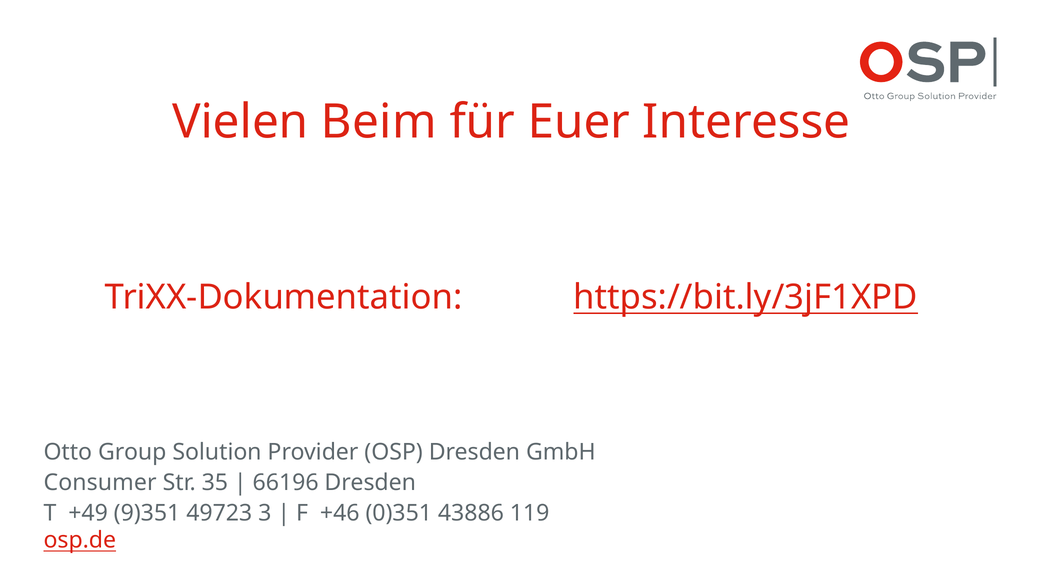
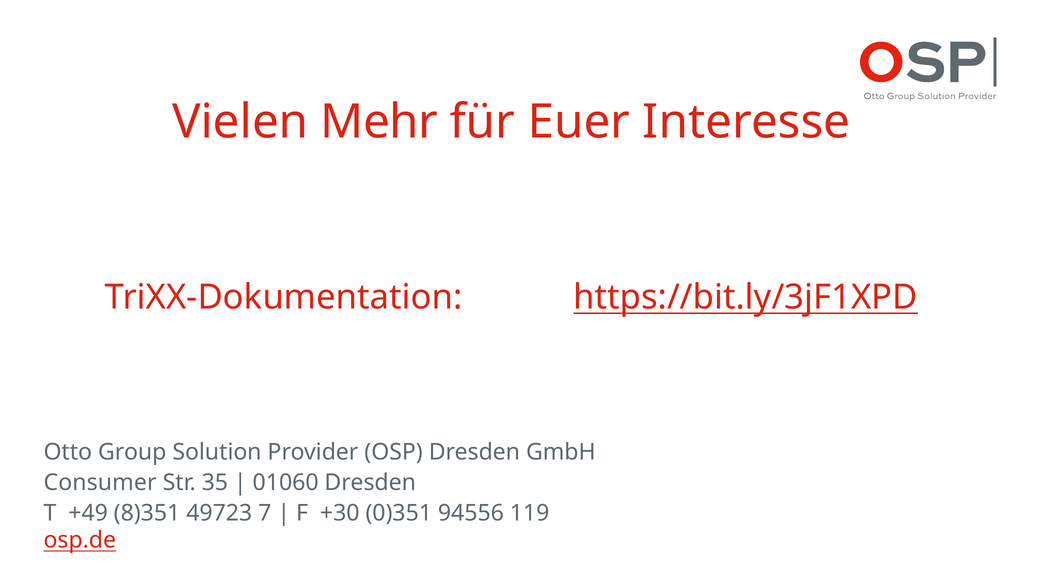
Beim: Beim -> Mehr (379, 122)
66196: 66196 -> 01060 (286, 482)
9)351: 9)351 -> 8)351 (147, 513)
3: 3 -> 7 (265, 513)
+46: +46 -> +30 (340, 513)
43886: 43886 -> 94556 (471, 513)
